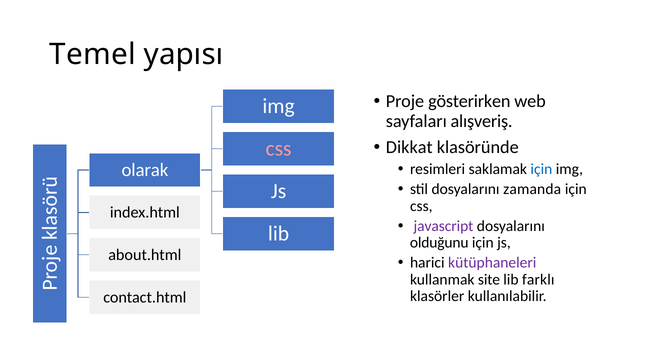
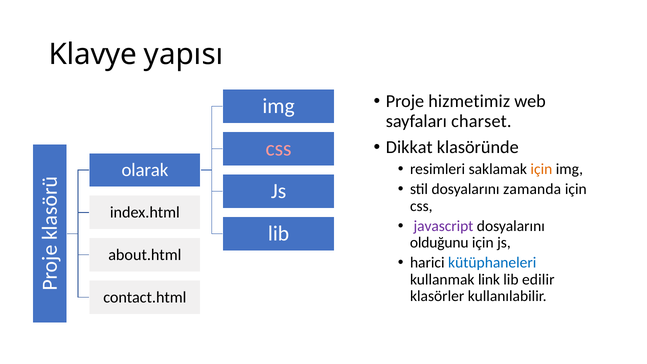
Temel: Temel -> Klavye (93, 54)
gösterirken: gösterirken -> hizmetimiz (469, 101)
alışveriş: alışveriş -> charset (481, 121)
için colour: blue -> orange (541, 169)
kütüphaneleri colour: purple -> blue (492, 263)
site: site -> link (489, 280)
farklı: farklı -> edilir (538, 280)
